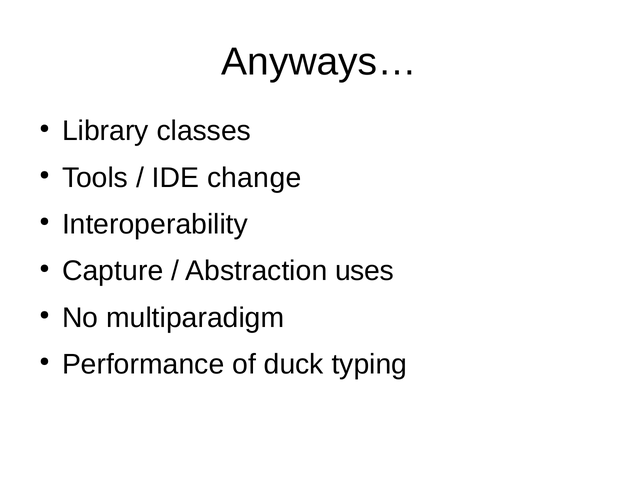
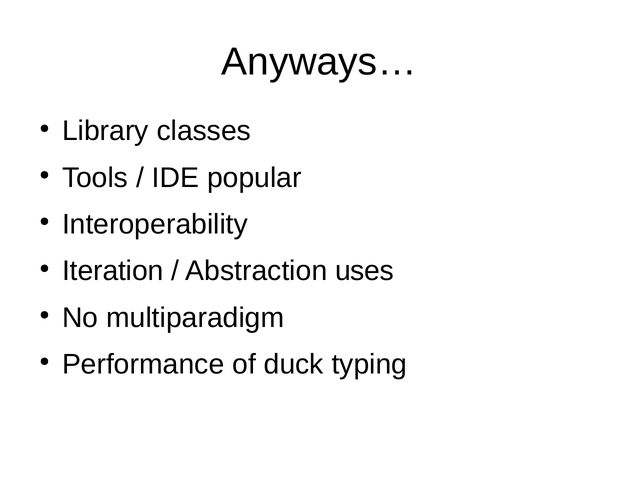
change: change -> popular (254, 178)
Capture: Capture -> Iteration (113, 271)
